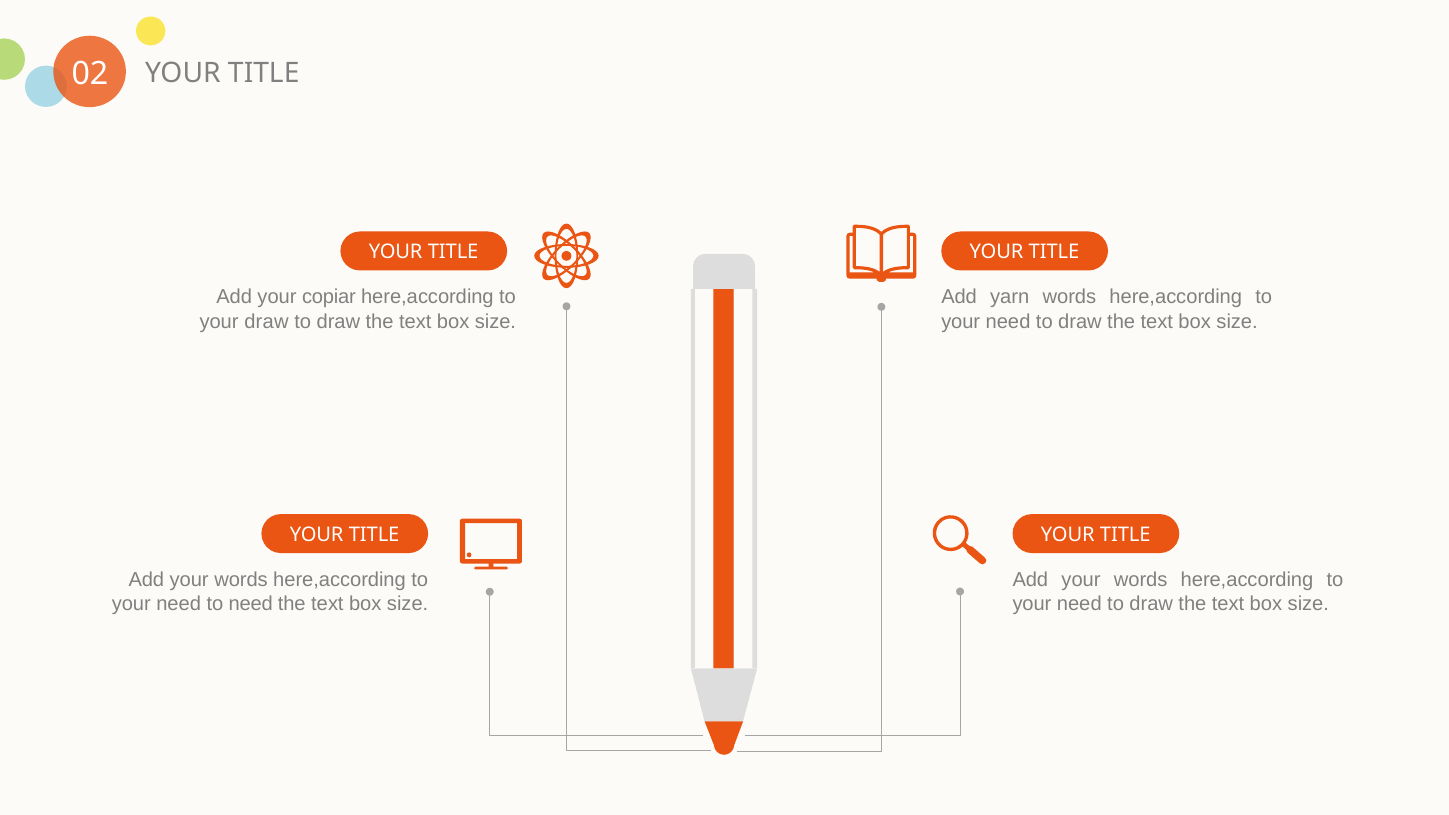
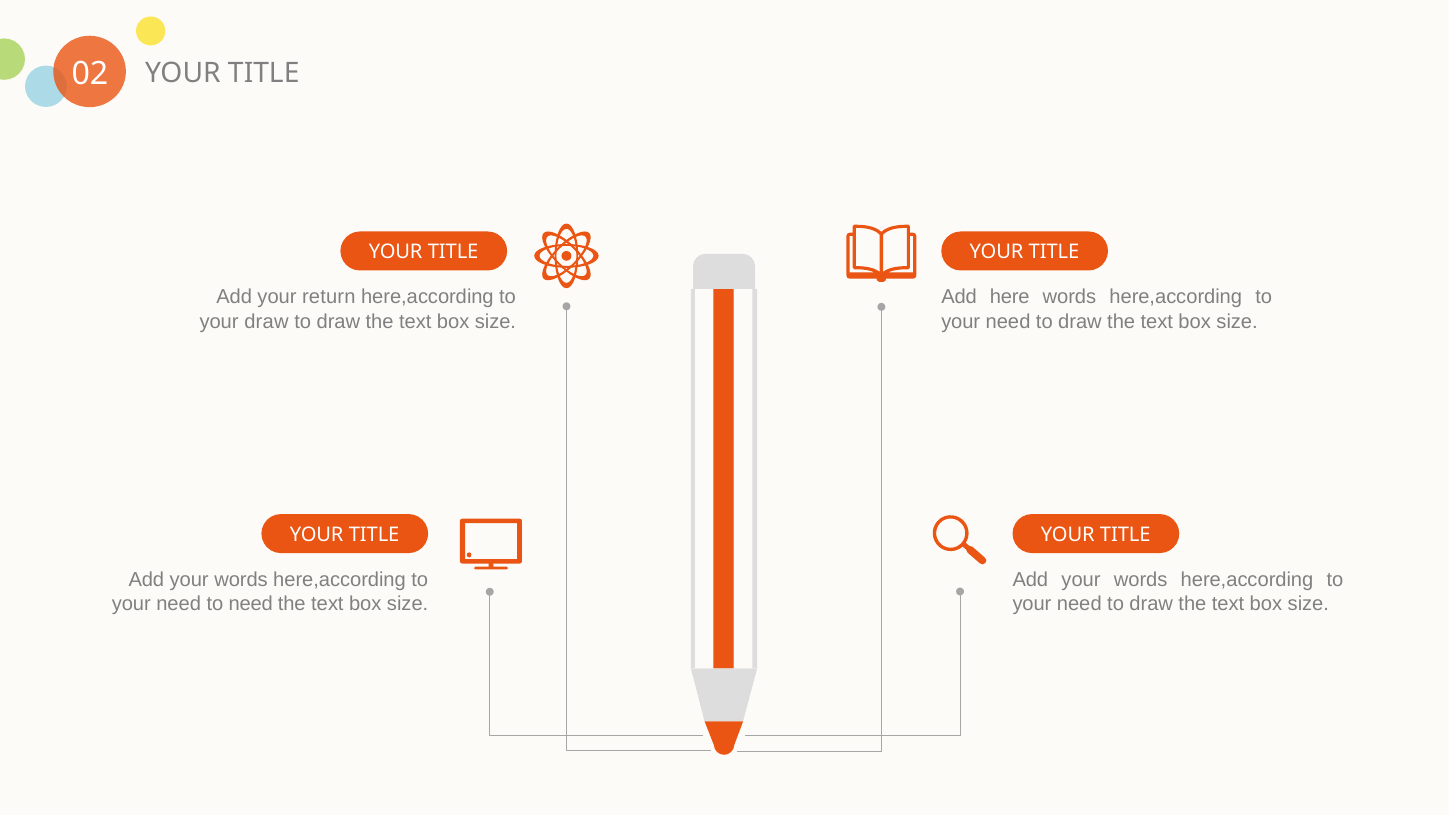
copiar: copiar -> return (329, 297)
yarn: yarn -> here (1010, 297)
